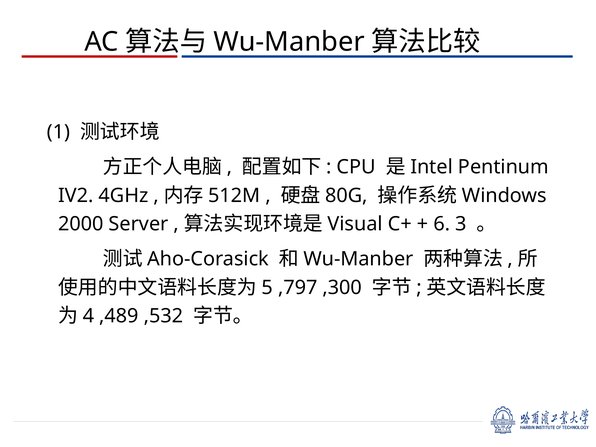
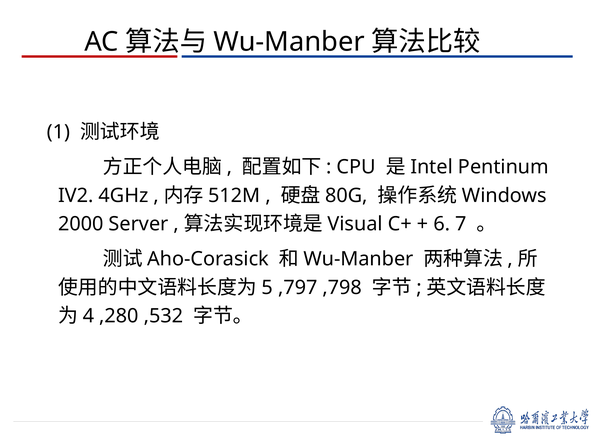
3: 3 -> 7 (461, 224)
,300: ,300 -> ,798 (342, 287)
,489: ,489 -> ,280 (119, 316)
